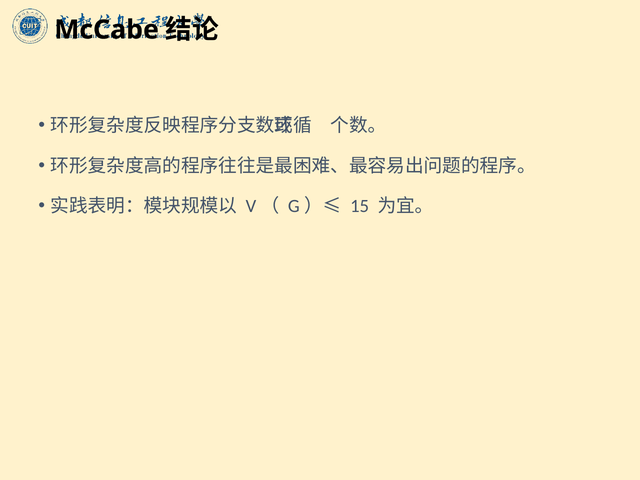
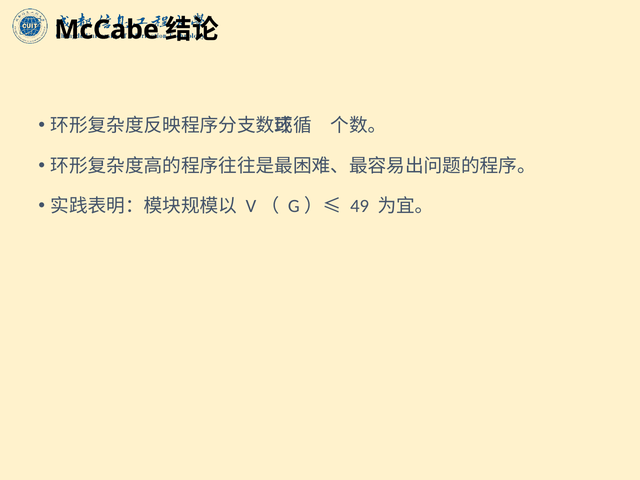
15: 15 -> 49 (360, 206)
